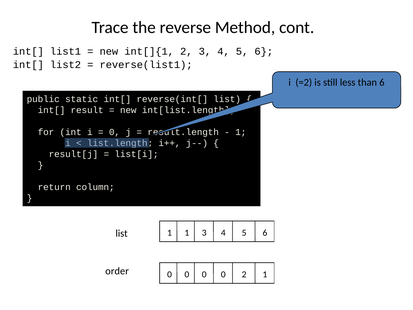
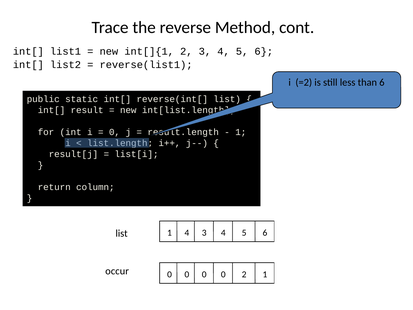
1 1: 1 -> 4 (187, 232)
order: order -> occur (117, 271)
